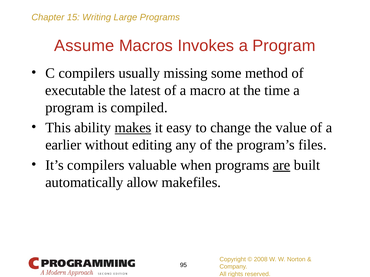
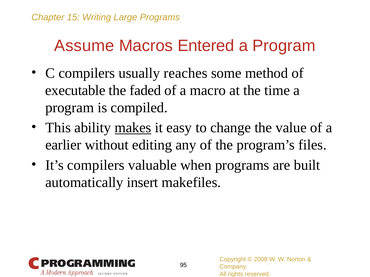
Invokes: Invokes -> Entered (206, 46)
missing: missing -> reaches (186, 73)
latest: latest -> faded (145, 90)
are underline: present -> none (282, 165)
allow: allow -> insert (143, 183)
